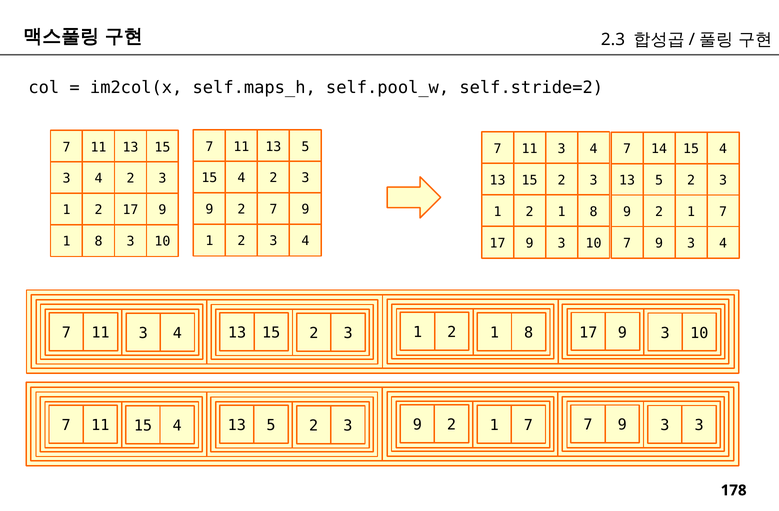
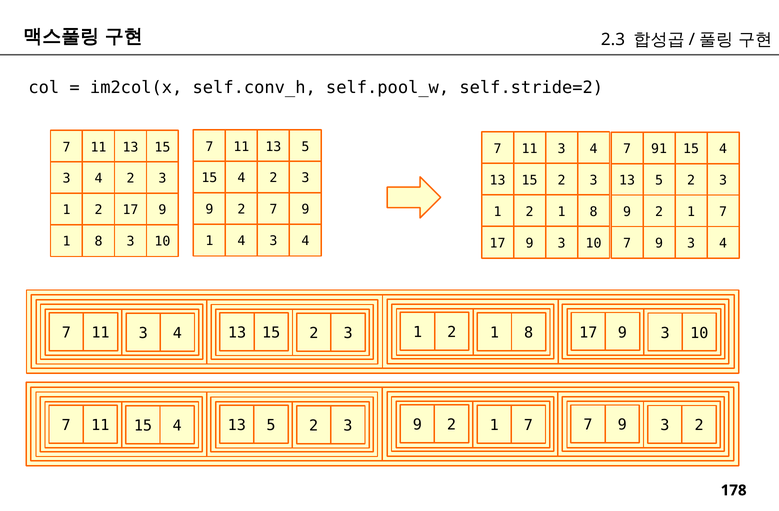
self.maps_h: self.maps_h -> self.conv_h (254, 88)
14: 14 -> 91 (659, 149)
2: 2 -> 4 (241, 241)
3 3: 3 -> 2 (699, 426)
